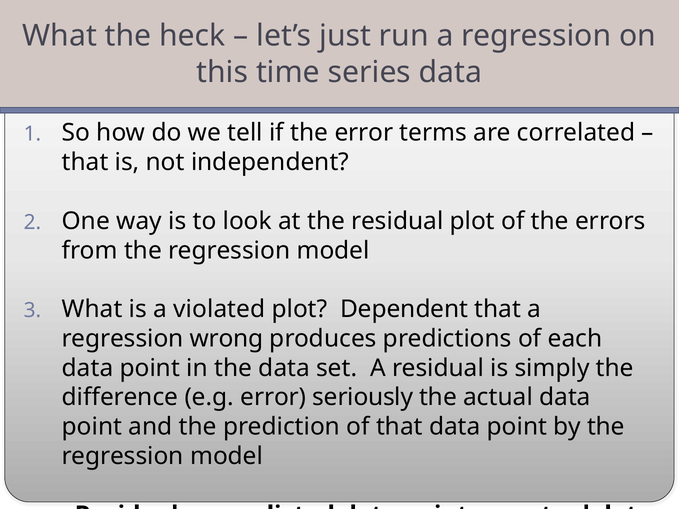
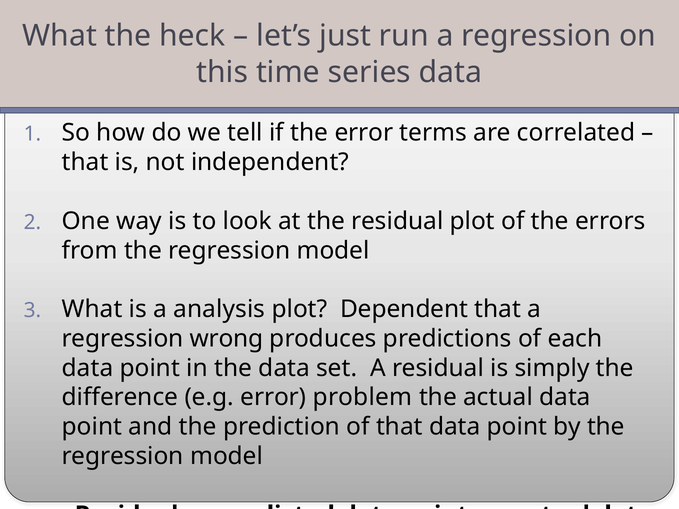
violated: violated -> analysis (219, 309)
seriously: seriously -> problem (363, 398)
